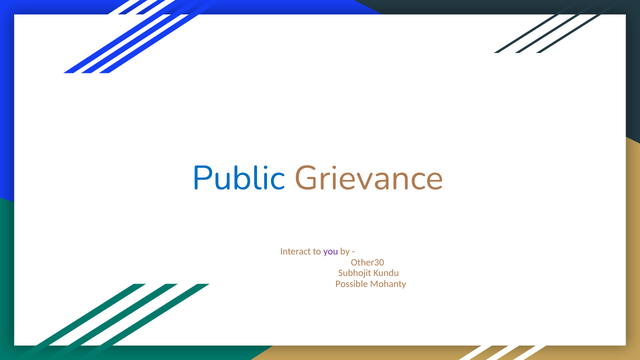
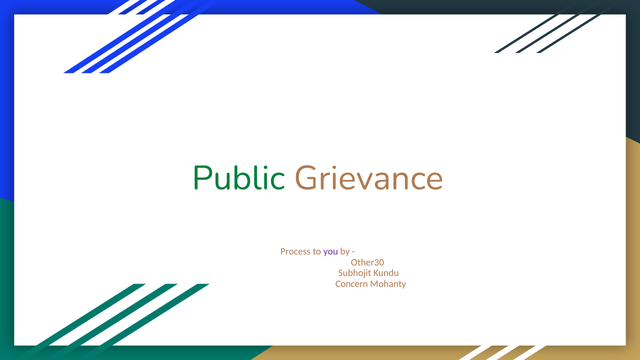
Public colour: blue -> green (238, 178)
Interact: Interact -> Process (296, 251)
Possible: Possible -> Concern (352, 284)
